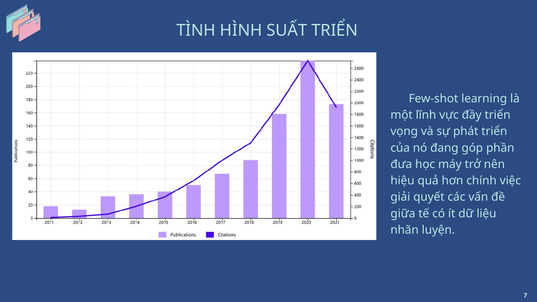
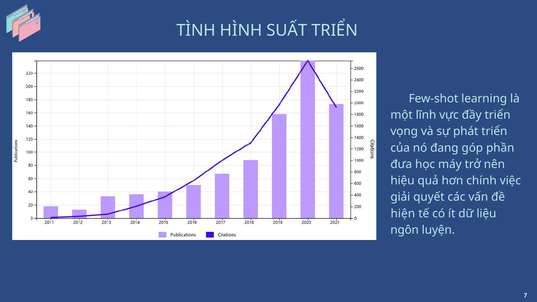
giữa: giữa -> hiện (403, 214)
nhãn: nhãn -> ngôn (405, 230)
